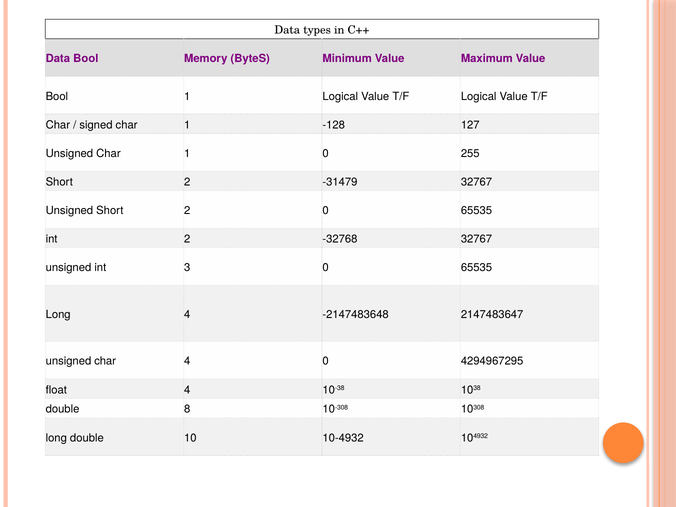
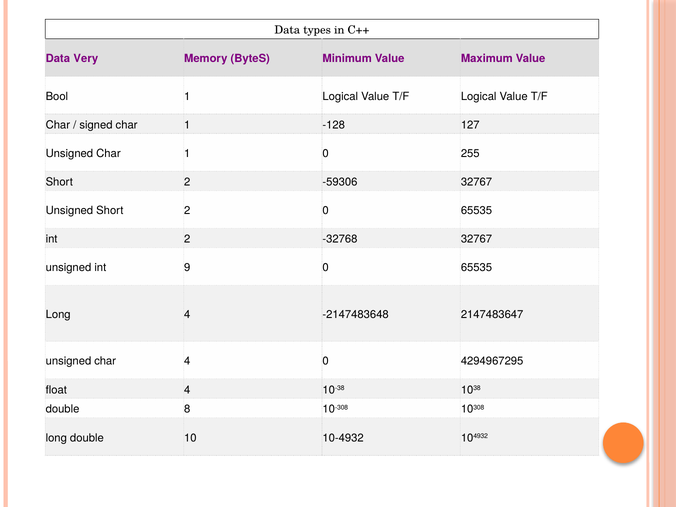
Data Bool: Bool -> Very (86, 58)
-31479: -31479 -> -59306 (340, 182)
3: 3 -> 9 (187, 268)
